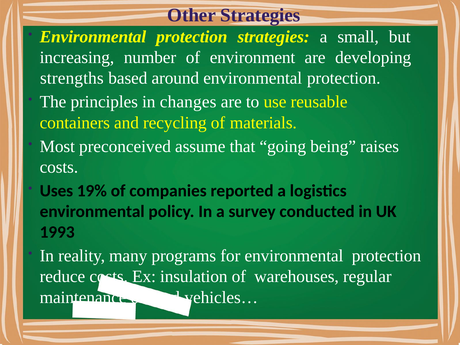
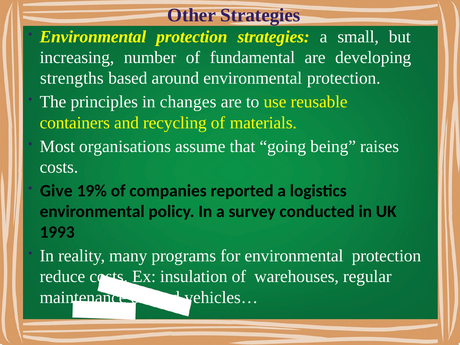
environment: environment -> fundamental (252, 58)
preconceived: preconceived -> organisations (125, 146)
Uses: Uses -> Give (56, 191)
